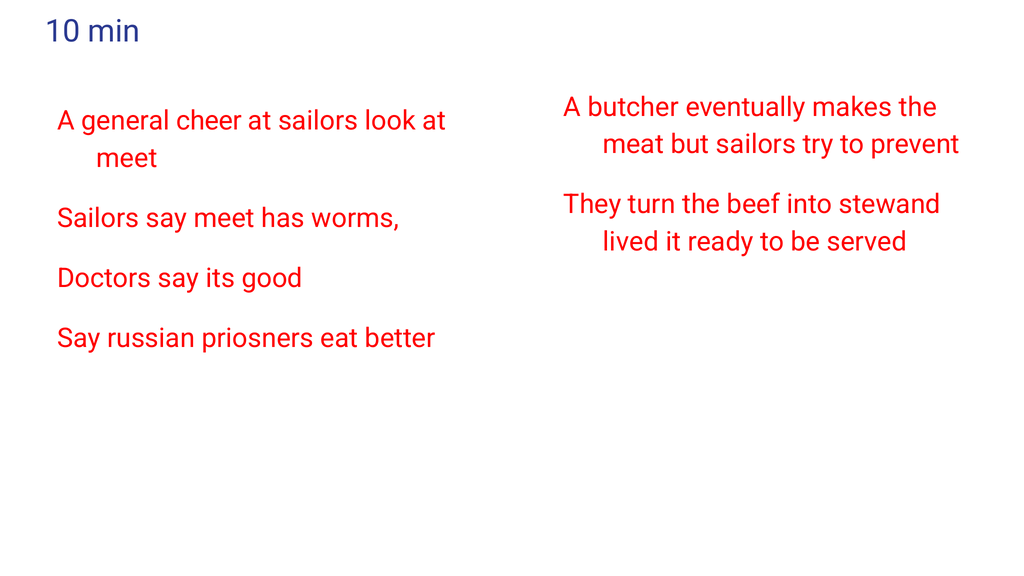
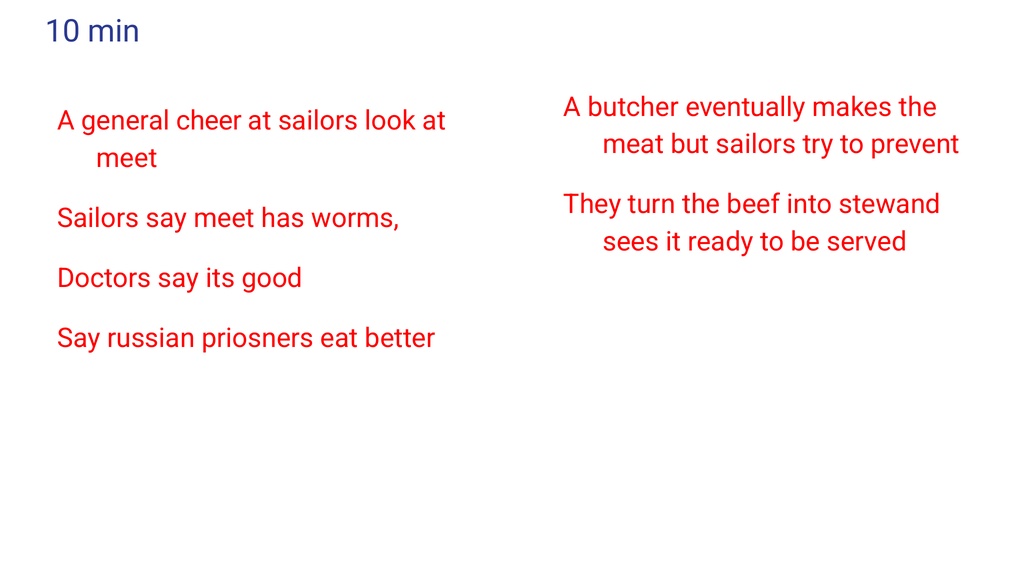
lived: lived -> sees (631, 242)
